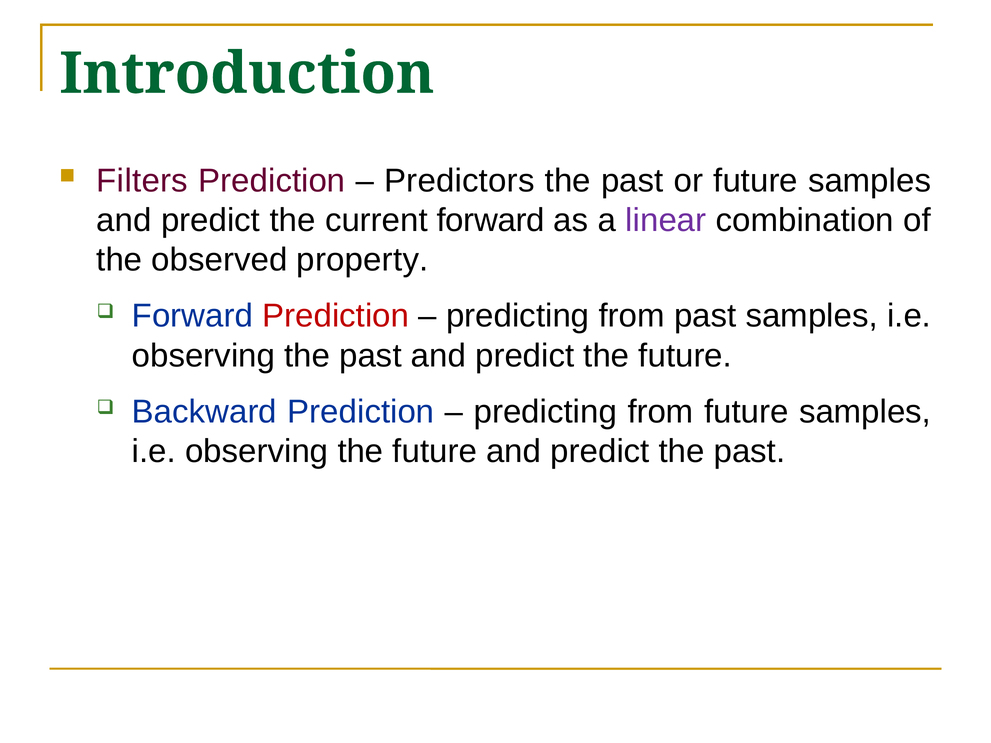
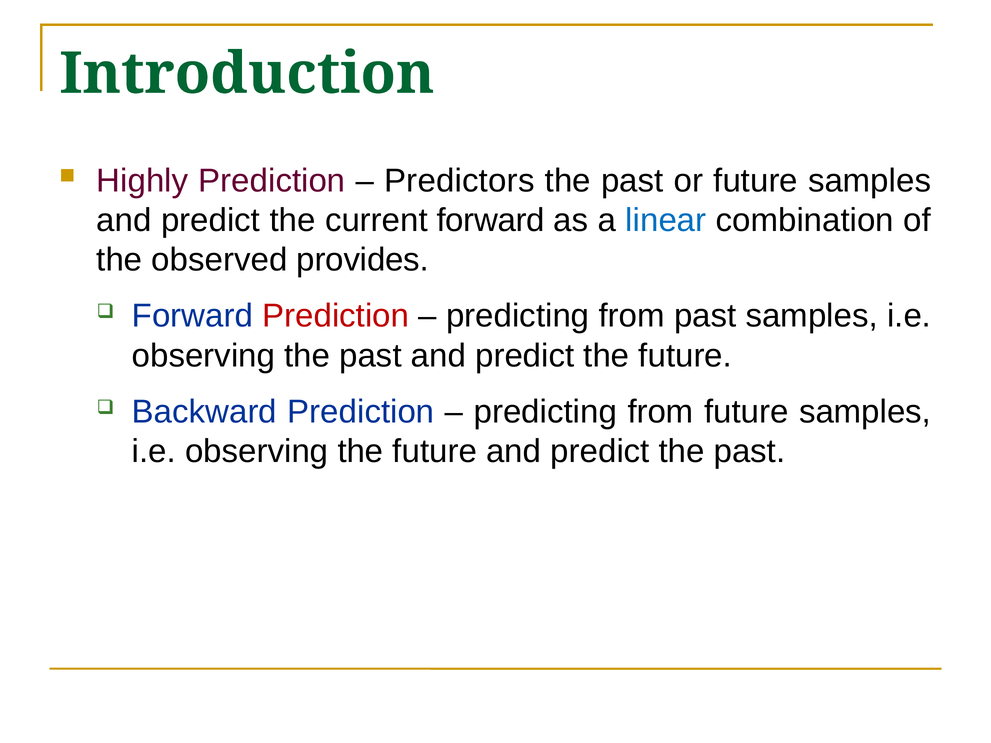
Filters: Filters -> Highly (142, 181)
linear colour: purple -> blue (666, 220)
property: property -> provides (363, 260)
